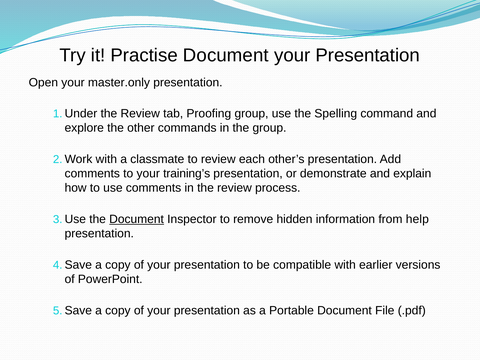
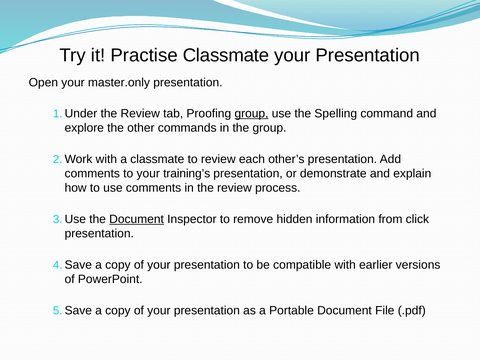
Practise Document: Document -> Classmate (226, 55)
group underline: none -> present (251, 114)
help: help -> click (417, 219)
